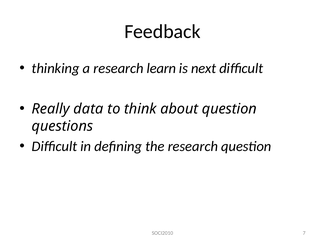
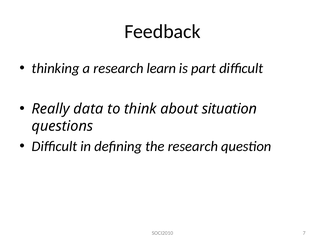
next: next -> part (204, 68)
about question: question -> situation (229, 109)
